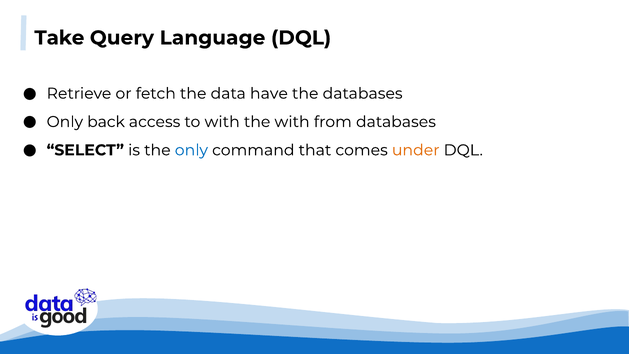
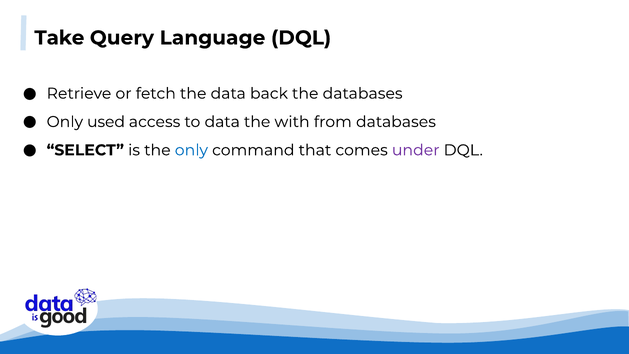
have: have -> back (269, 93)
back: back -> used (106, 122)
to with: with -> data (222, 122)
under colour: orange -> purple (416, 150)
